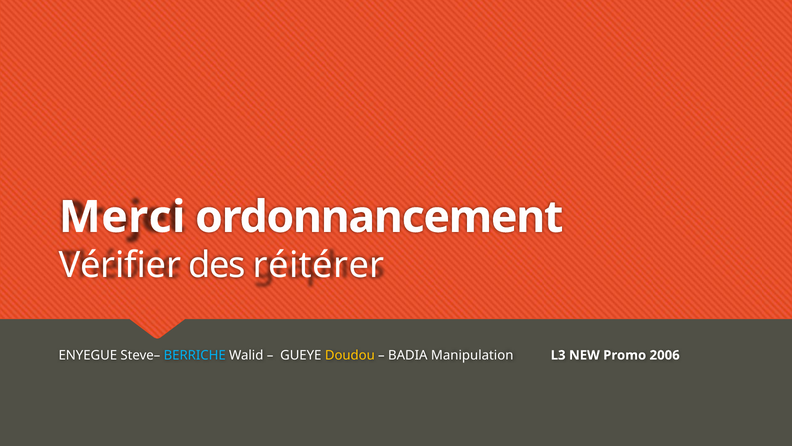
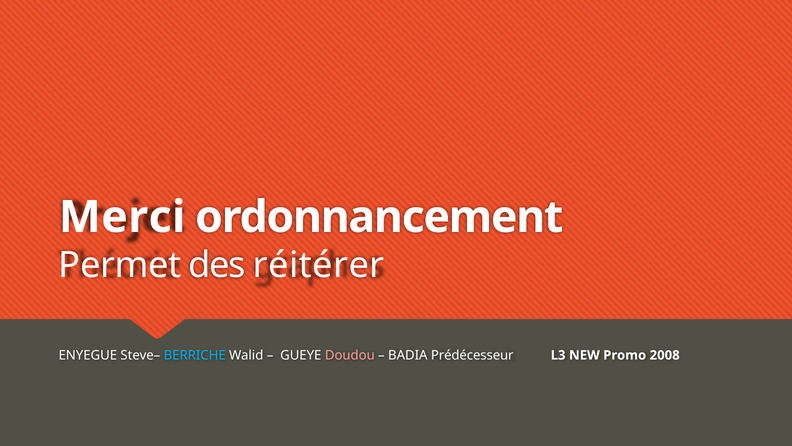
Vérifier: Vérifier -> Permet (120, 265)
Doudou colour: yellow -> pink (350, 355)
Manipulation: Manipulation -> Prédécesseur (472, 355)
2006: 2006 -> 2008 (665, 355)
